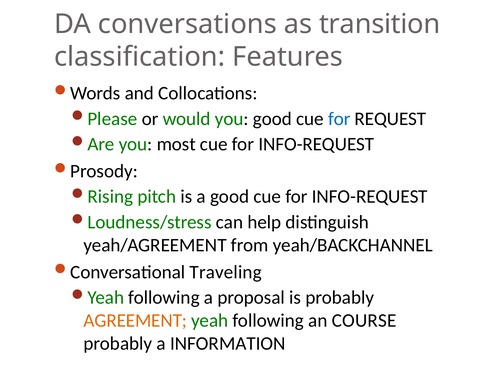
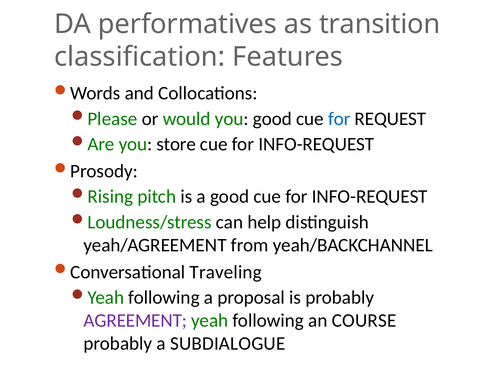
conversations: conversations -> performatives (187, 24)
most: most -> store (176, 144)
AGREEMENT colour: orange -> purple (135, 321)
INFORMATION: INFORMATION -> SUBDIALOGUE (228, 344)
